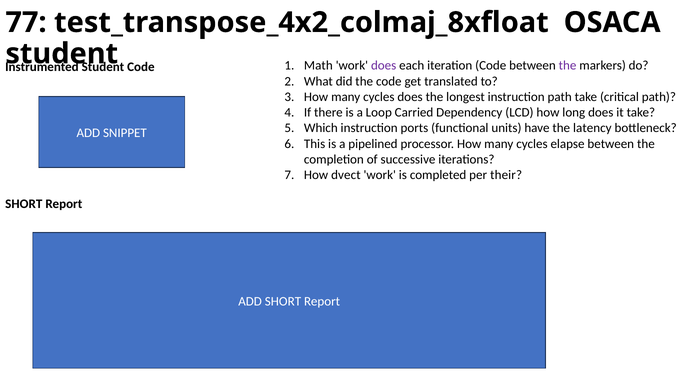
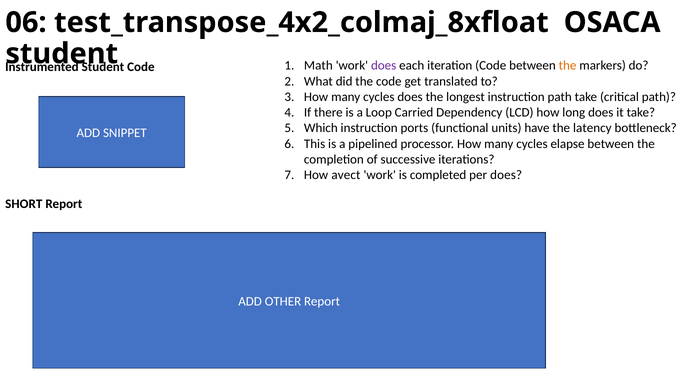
77: 77 -> 06 (26, 22)
the colour: purple -> orange (568, 66)
dvect: dvect -> avect (346, 175)
per their: their -> does (506, 175)
ADD SHORT: SHORT -> OTHER (283, 301)
